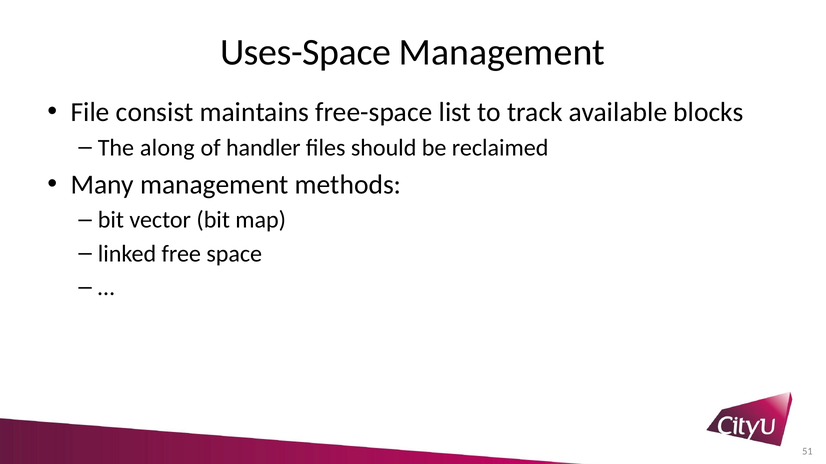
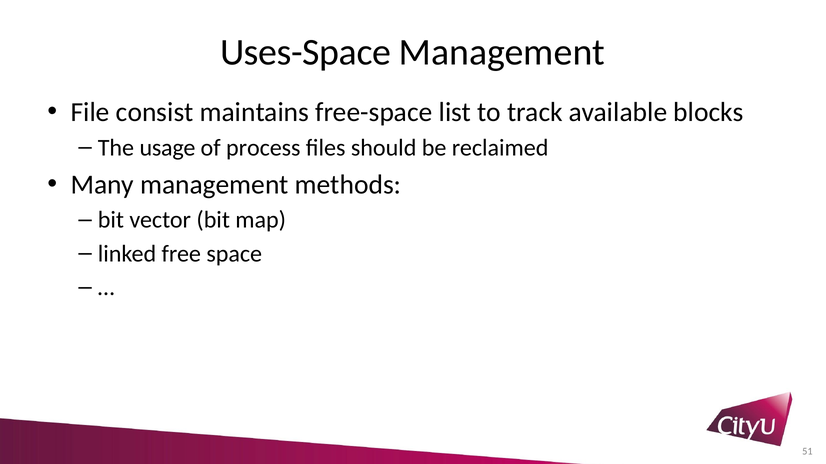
along: along -> usage (167, 148)
handler: handler -> process (263, 148)
